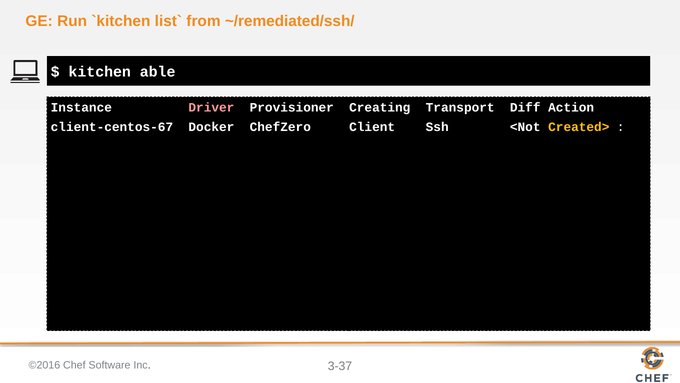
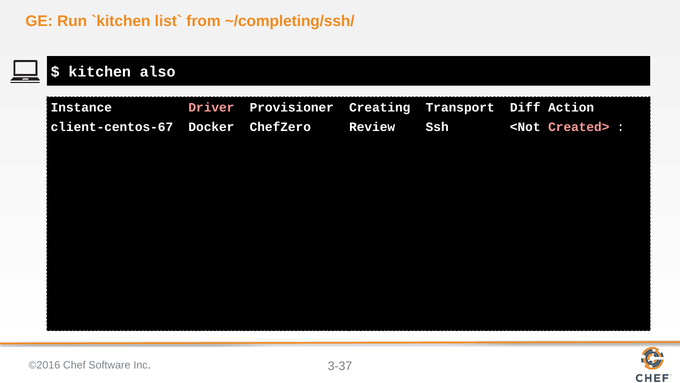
~/remediated/ssh/: ~/remediated/ssh/ -> ~/completing/ssh/ (290, 21)
able: able -> also (158, 72)
Client: Client -> Review (372, 127)
Created> colour: yellow -> pink (579, 127)
